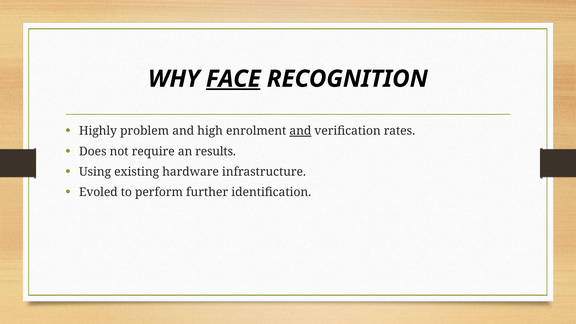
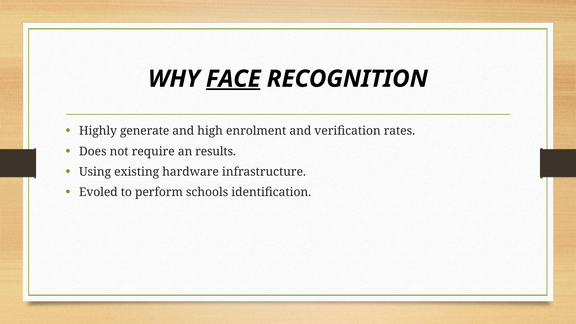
problem: problem -> generate (145, 131)
and underline: present -> none (300, 131)
further: further -> schools (207, 192)
